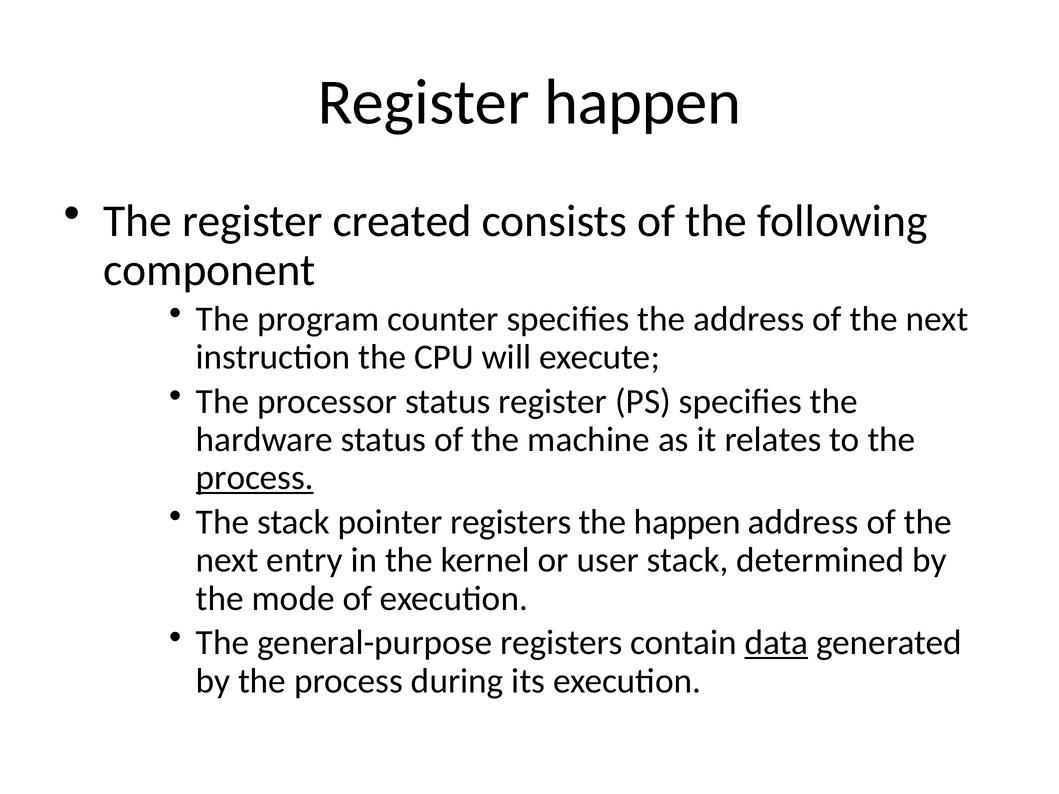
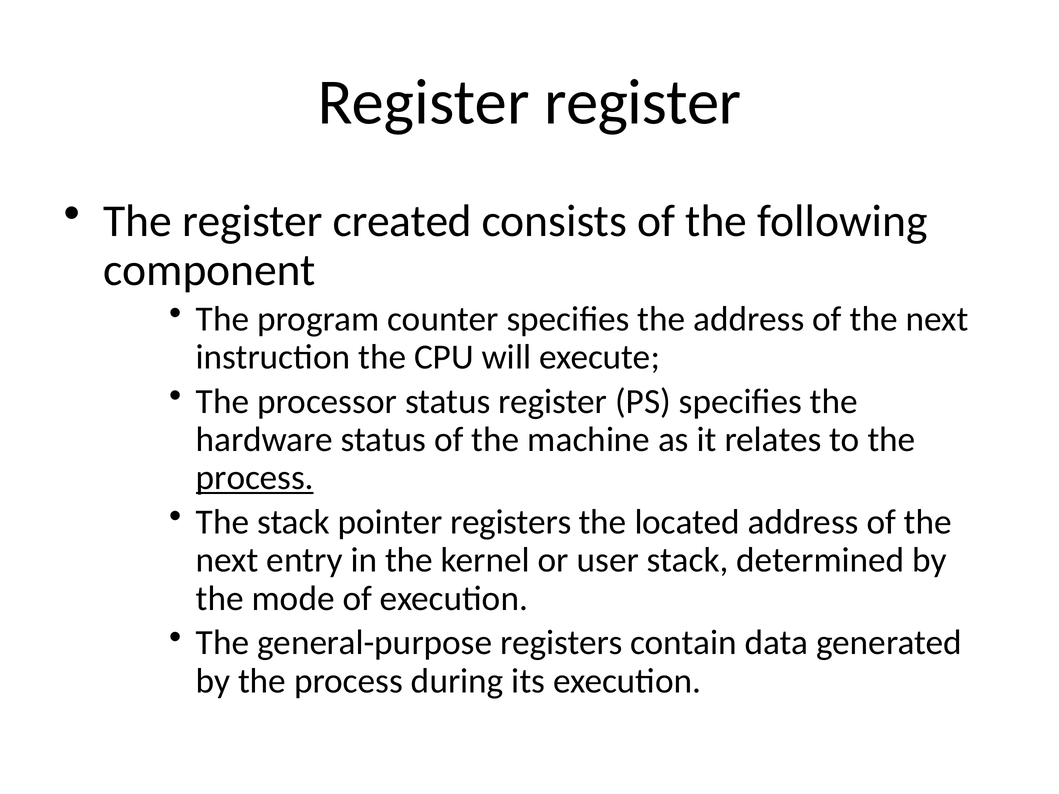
Register happen: happen -> register (643, 103)
the happen: happen -> located (687, 522)
data underline: present -> none (776, 643)
